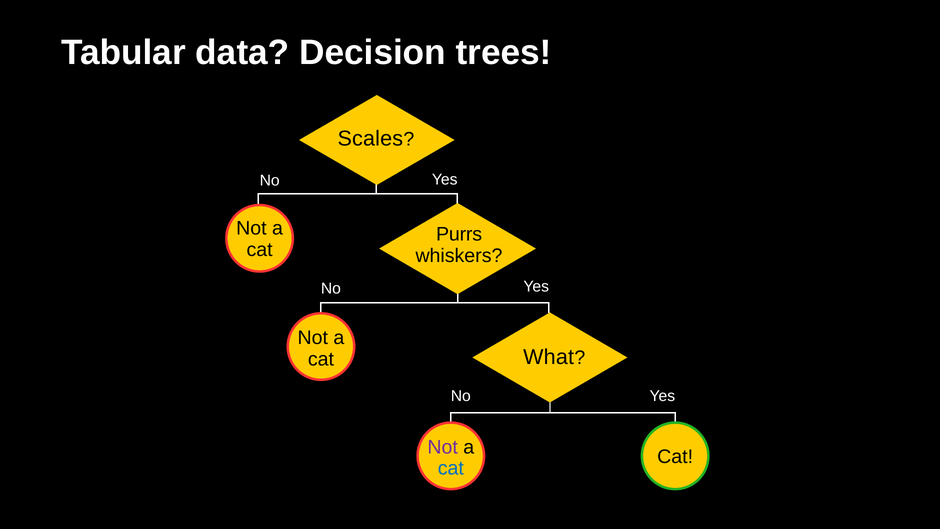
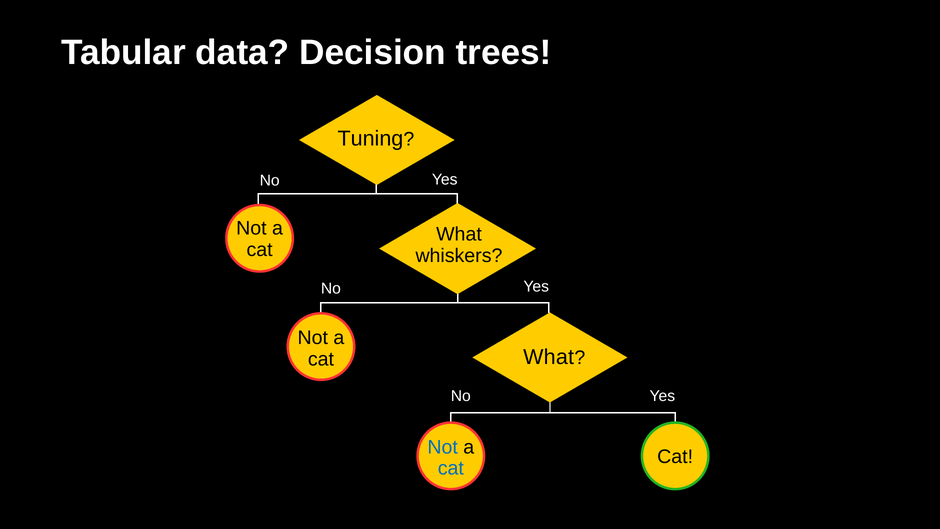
Scales: Scales -> Tuning (370, 138)
Purrs: Purrs -> What (459, 234)
Not colour: purple -> blue (443, 447)
